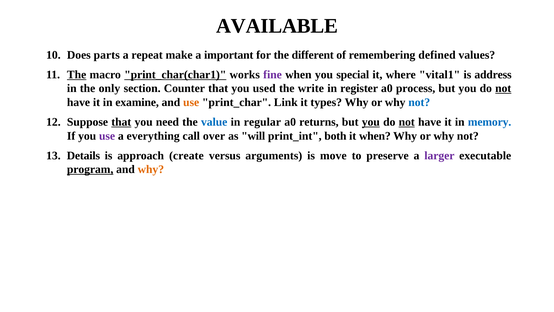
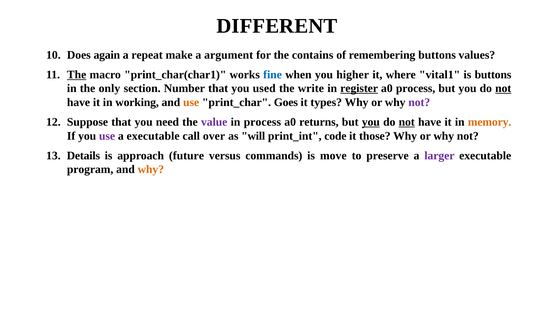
AVAILABLE: AVAILABLE -> DIFFERENT (277, 26)
parts: parts -> again (107, 55)
important: important -> argument (229, 55)
different: different -> contains (313, 55)
remembering defined: defined -> buttons (437, 55)
print_char(char1 underline: present -> none (175, 75)
fine colour: purple -> blue (273, 75)
special: special -> higher (353, 75)
is address: address -> buttons (493, 75)
Counter: Counter -> Number (184, 88)
register underline: none -> present (359, 88)
examine: examine -> working (137, 102)
Link: Link -> Goes (286, 102)
not colour: blue -> purple (419, 102)
that underline: present -> none (121, 122)
value colour: blue -> purple (214, 122)
in regular: regular -> process (262, 122)
memory colour: blue -> orange (490, 122)
a everything: everything -> executable (153, 136)
both: both -> code (335, 136)
it when: when -> those (375, 136)
create: create -> future (186, 155)
arguments: arguments -> commands (274, 155)
program underline: present -> none (90, 169)
